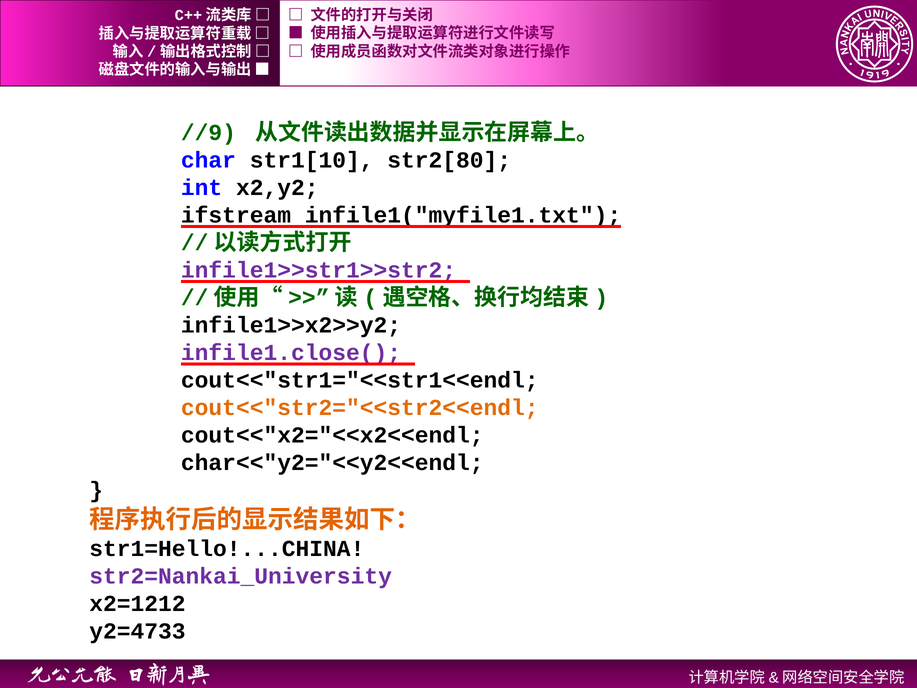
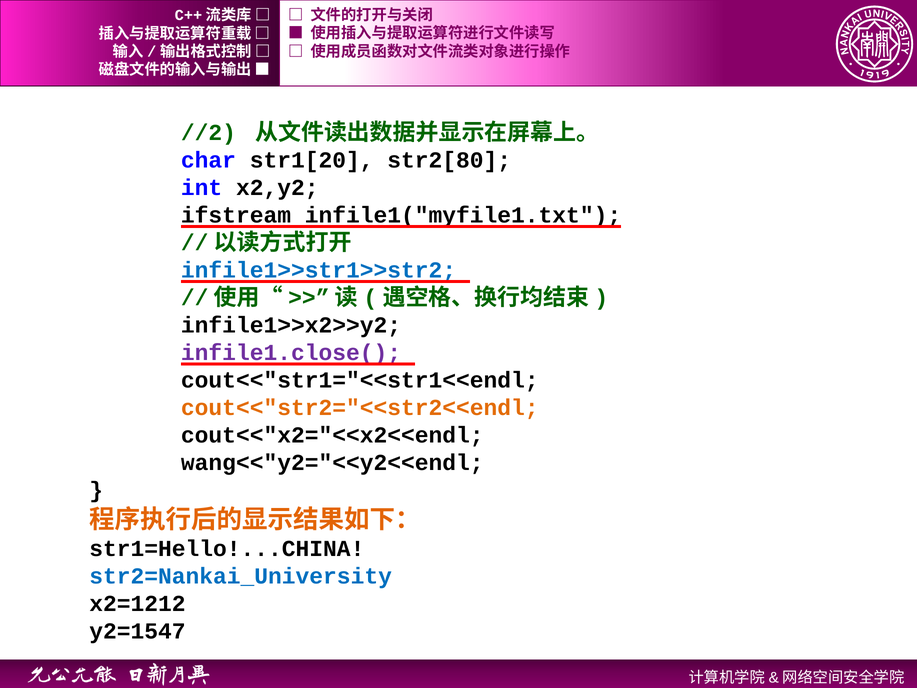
//9: //9 -> //2 (208, 133)
str1[10: str1[10 -> str1[20 (312, 160)
infile1>>str1>>str2 colour: purple -> blue (319, 270)
char<<"y2="<<y2<<endl: char<<"y2="<<y2<<endl -> wang<<"y2="<<y2<<endl (332, 463)
str2=Nankai_University colour: purple -> blue (241, 576)
y2=4733: y2=4733 -> y2=1547 (137, 631)
